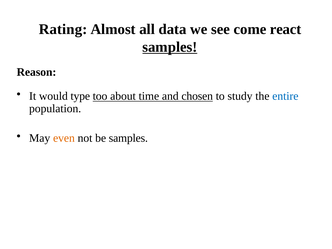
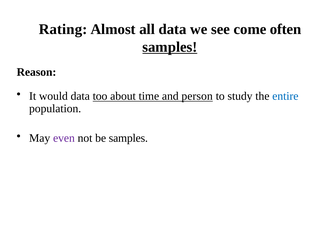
react: react -> often (286, 29)
would type: type -> data (80, 96)
chosen: chosen -> person (197, 96)
even colour: orange -> purple (64, 138)
